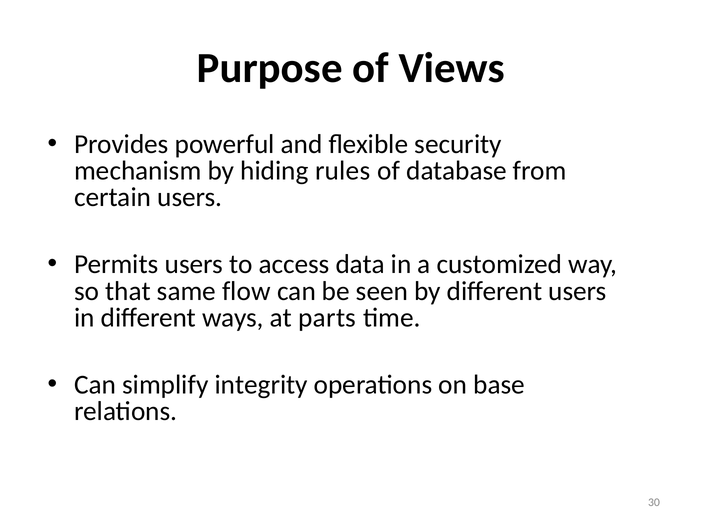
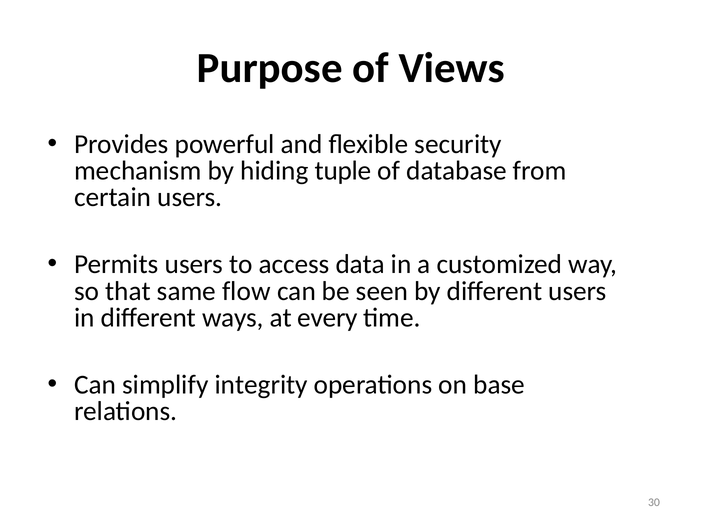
rules: rules -> tuple (343, 171)
parts: parts -> every (328, 318)
